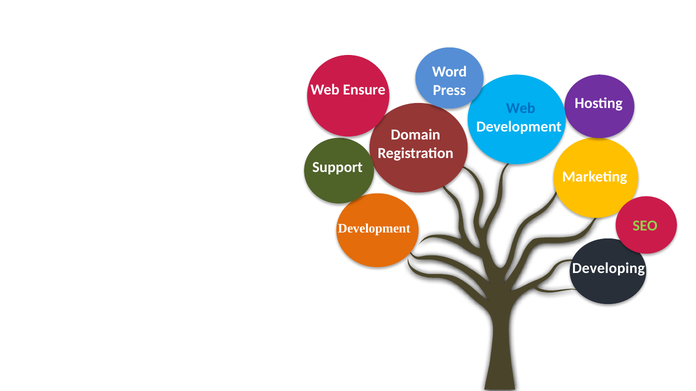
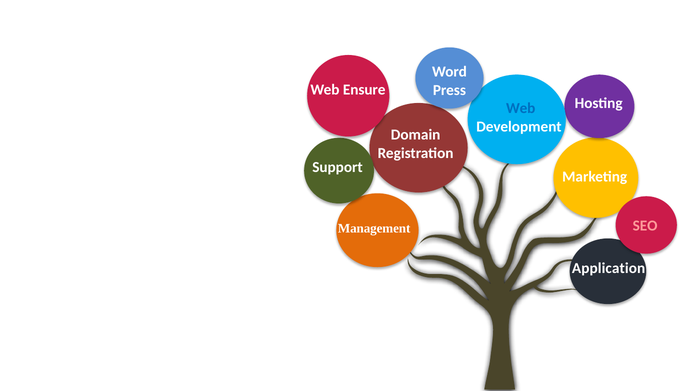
SEO colour: light green -> pink (645, 226)
Development: Development -> Management (374, 229)
Developing: Developing -> Application (609, 269)
